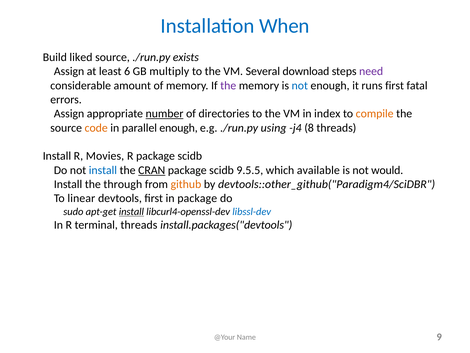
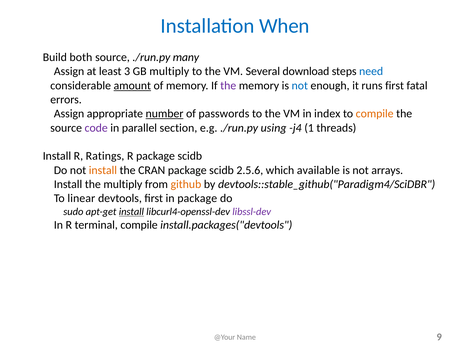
liked: liked -> both (81, 57)
exists: exists -> many (186, 57)
6: 6 -> 3 (127, 71)
need colour: purple -> blue (371, 71)
amount underline: none -> present (132, 85)
directories: directories -> passwords (224, 114)
code colour: orange -> purple (96, 128)
parallel enough: enough -> section (178, 128)
8: 8 -> 1 (309, 128)
Movies: Movies -> Ratings (105, 156)
install colour: blue -> orange (103, 170)
CRAN underline: present -> none (152, 170)
9.5.5: 9.5.5 -> 2.5.6 (250, 170)
would: would -> arrays (387, 170)
the through: through -> multiply (123, 184)
devtools::other_github("Paradigm4/SciDBR: devtools::other_github("Paradigm4/SciDBR -> devtools::stable_github("Paradigm4/SciDBR (327, 184)
libssl-dev colour: blue -> purple (252, 211)
terminal threads: threads -> compile (139, 225)
